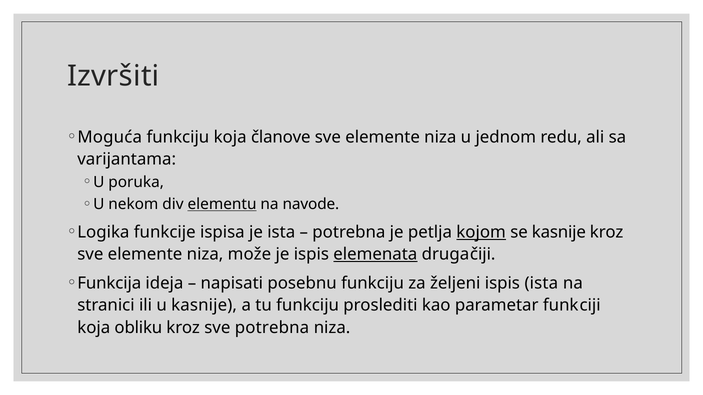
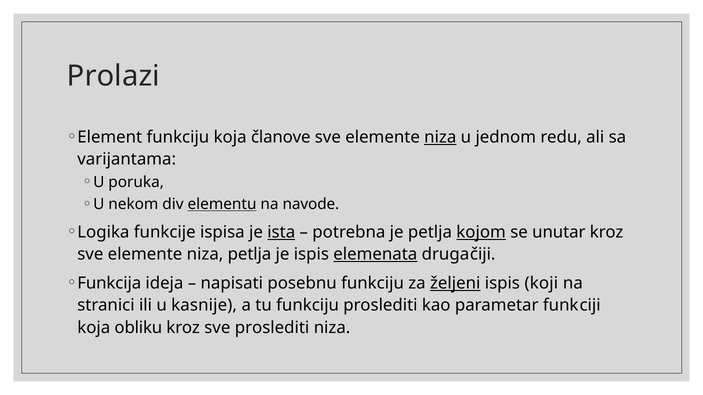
Izvršiti: Izvršiti -> Prolazi (113, 76)
Moguća: Moguća -> Element (110, 137)
niza underline: none -> present (440, 137)
ista underline: none -> present (281, 232)
se kasnije: kasnije -> unutar (559, 232)
niza može: može -> petlja (250, 255)
željeni underline: none -> present (455, 283)
ispis ista: ista -> koji (541, 283)
sve potrebna: potrebna -> proslediti (272, 328)
